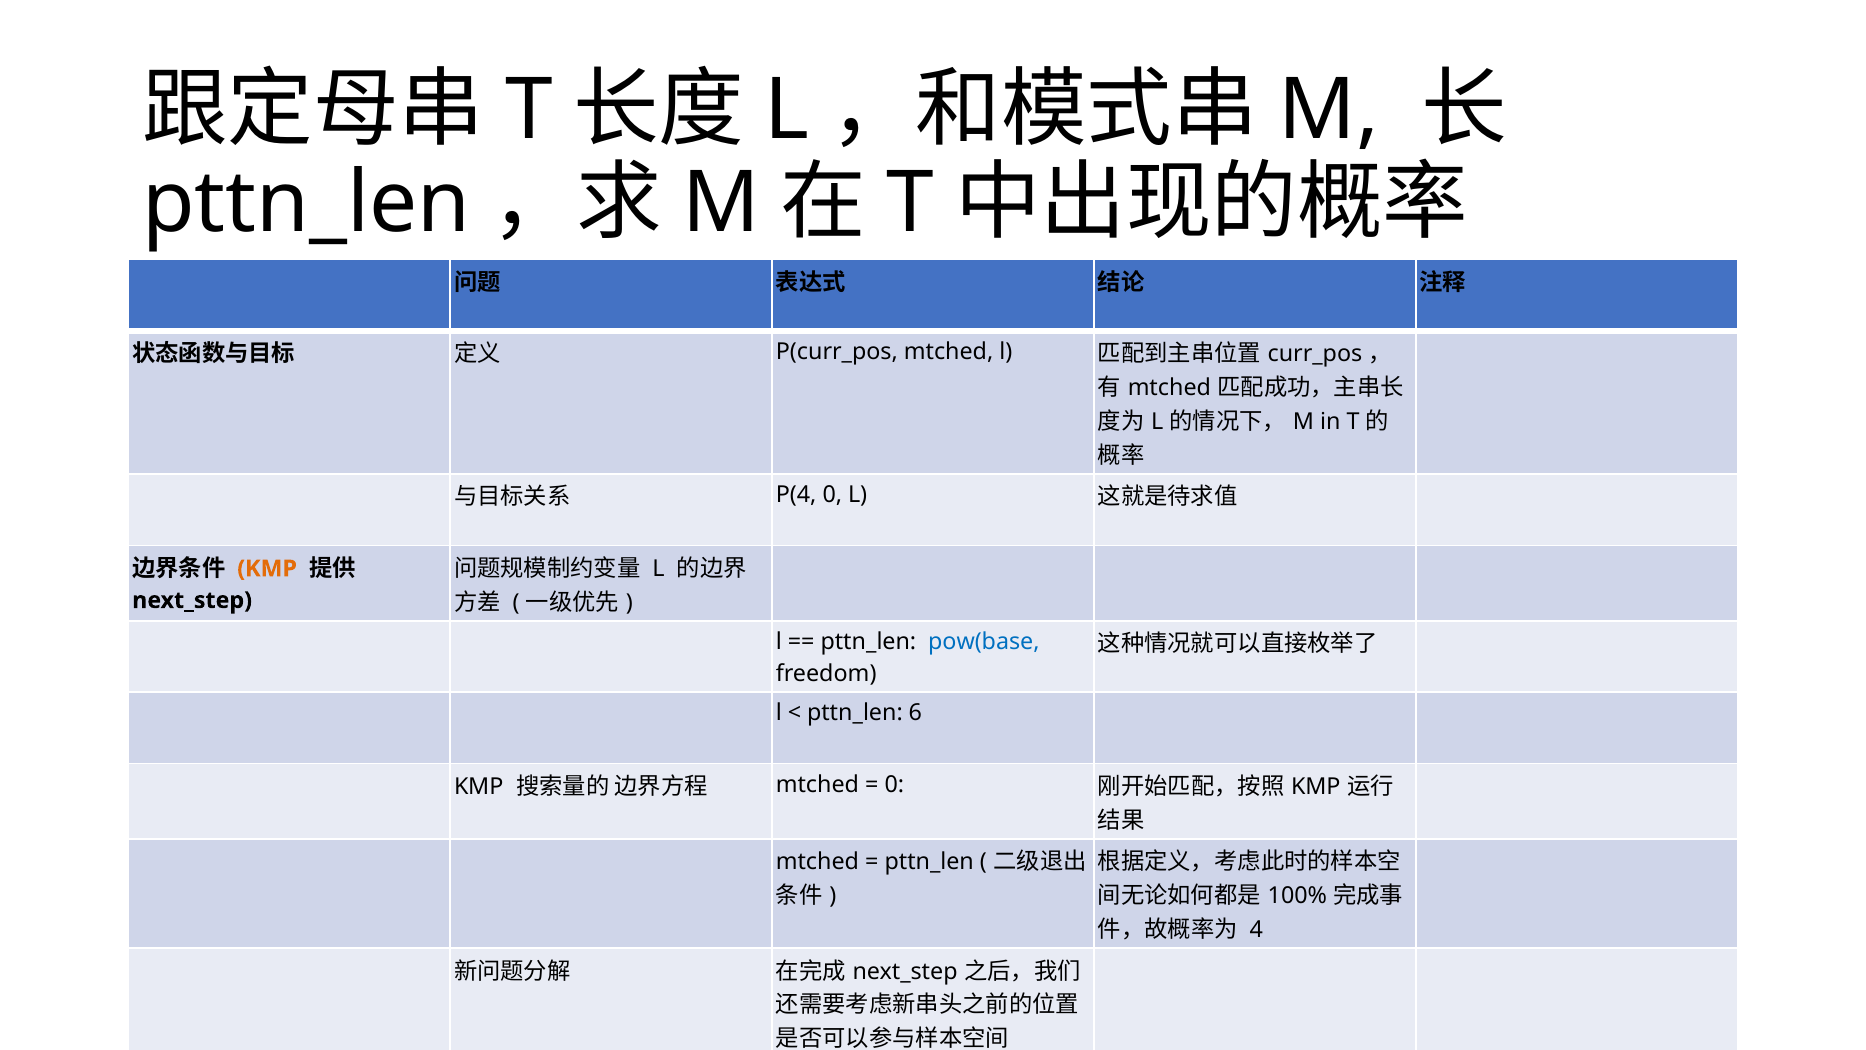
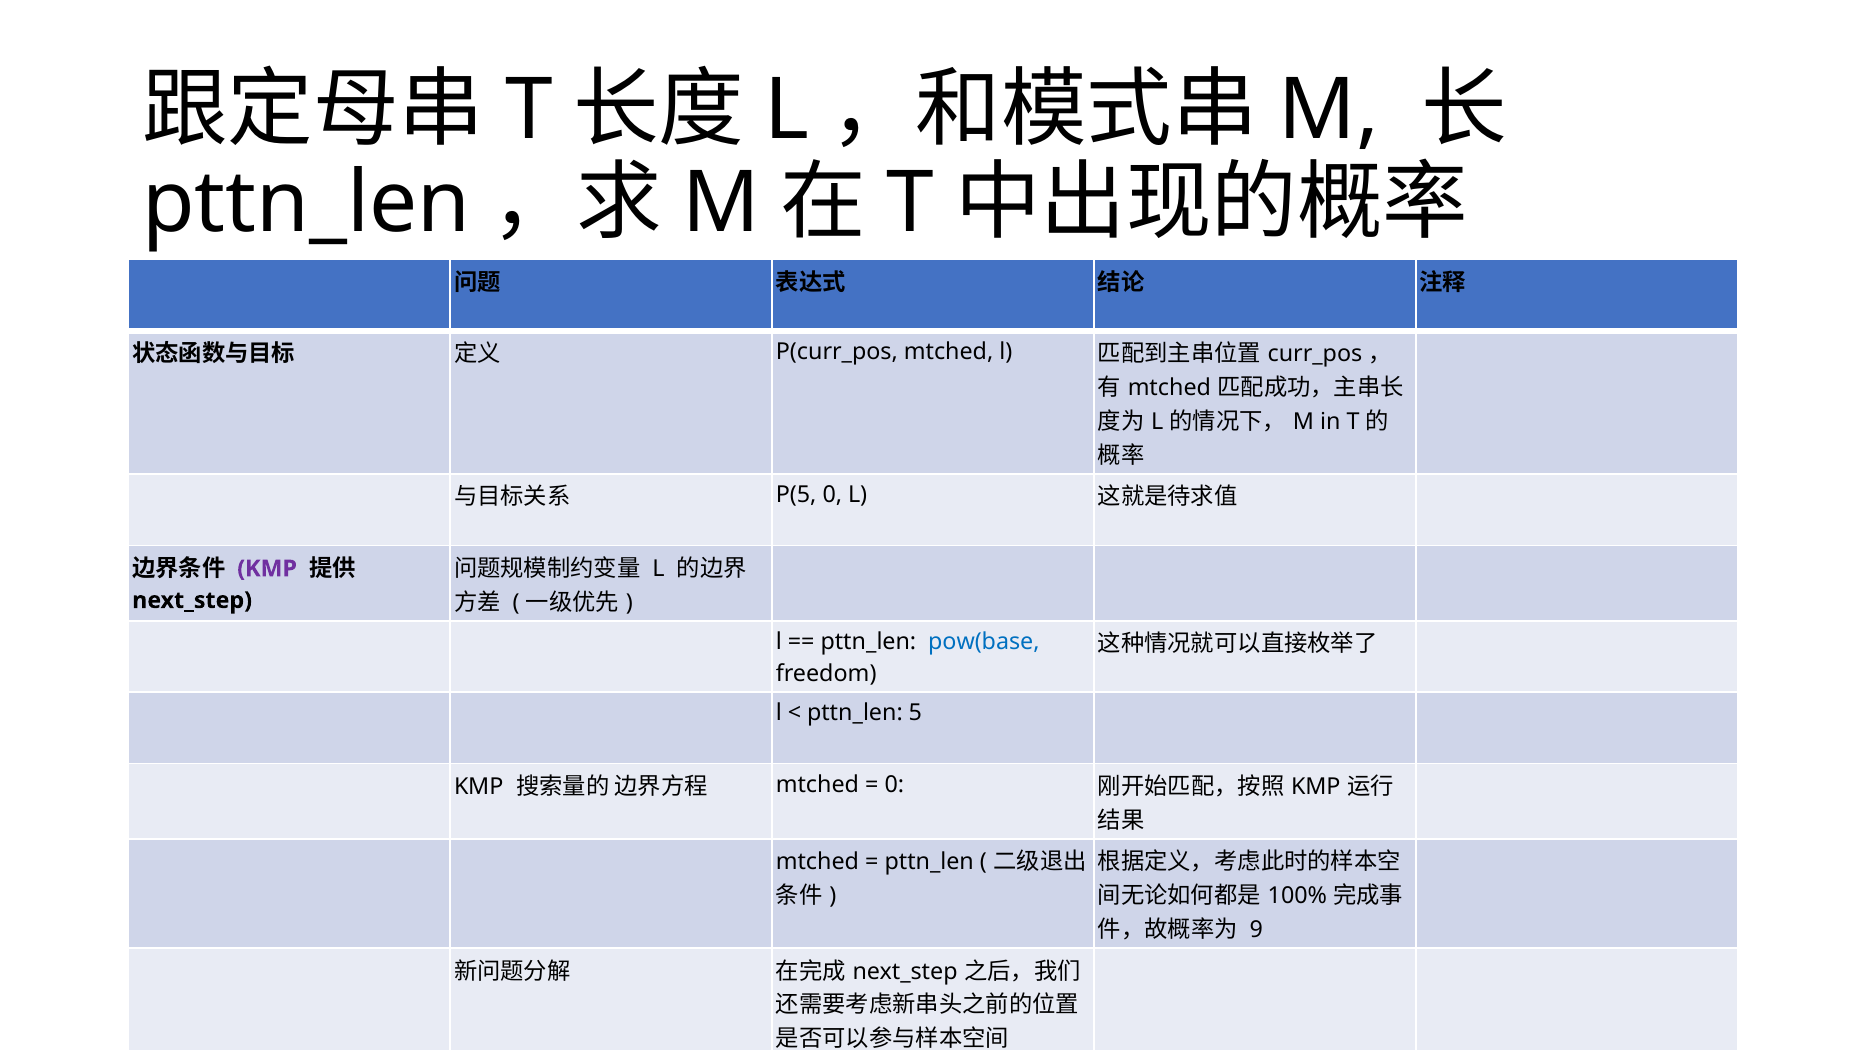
P(4: P(4 -> P(5 (796, 495)
KMP colour: orange -> purple (267, 568)
6: 6 -> 5 (915, 713)
4: 4 -> 9 (1256, 929)
